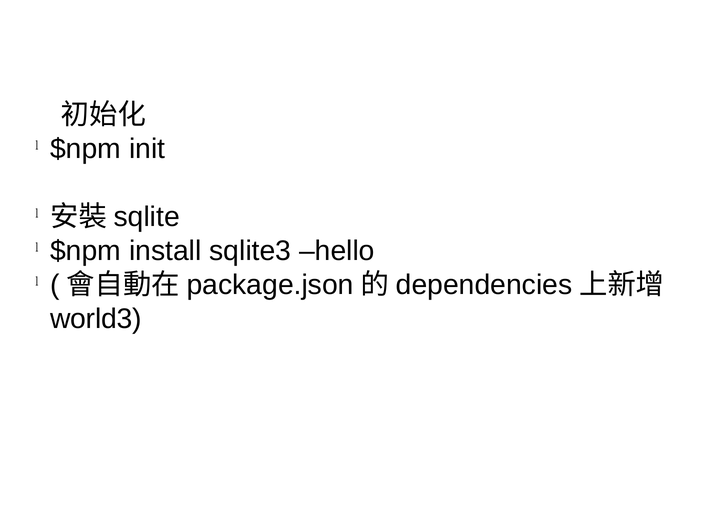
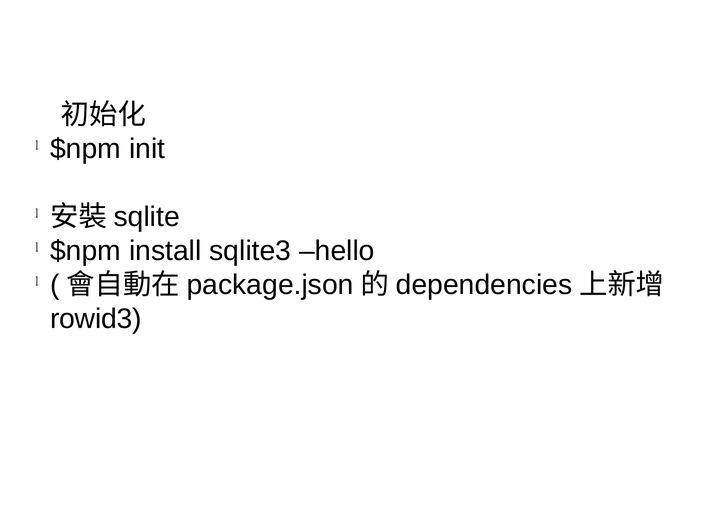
world3: world3 -> rowid3 (96, 319)
